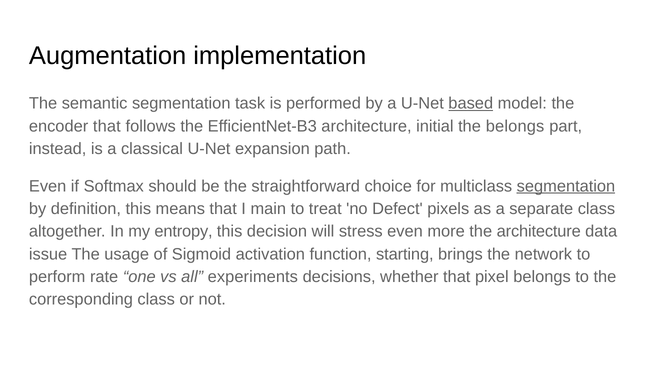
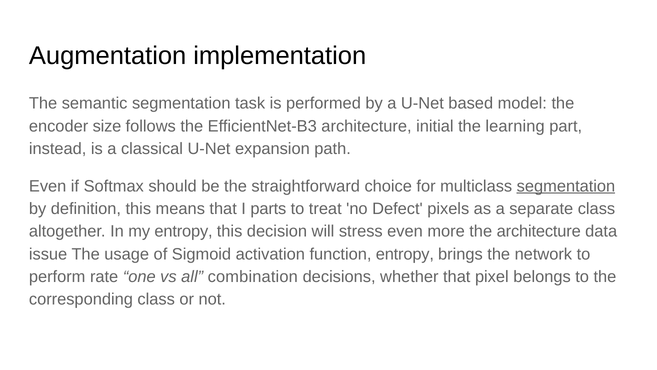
based underline: present -> none (471, 103)
encoder that: that -> size (107, 126)
the belongs: belongs -> learning (515, 126)
main: main -> parts (268, 209)
function starting: starting -> entropy (405, 254)
experiments: experiments -> combination (253, 277)
